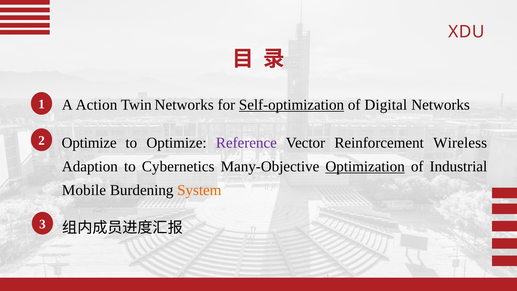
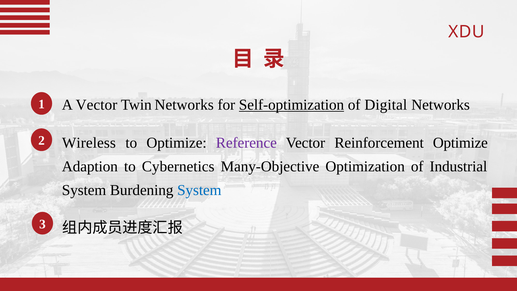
A Action: Action -> Vector (96, 105)
Optimize: Optimize -> Wireless (89, 143)
Reinforcement Wireless: Wireless -> Optimize (460, 143)
Optimization underline: present -> none (365, 166)
Mobile: Mobile -> System (84, 190)
System colour: orange -> blue (199, 190)
